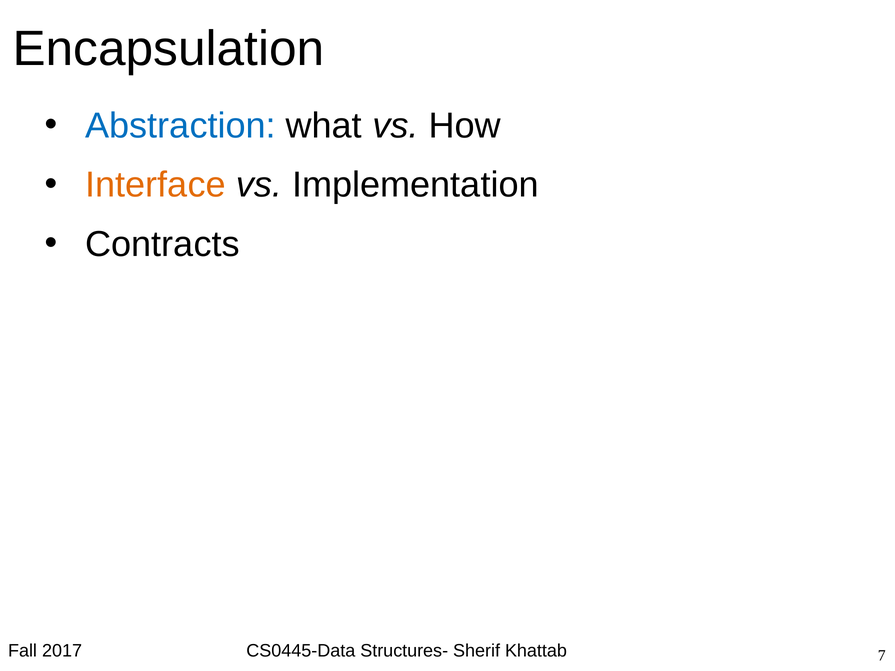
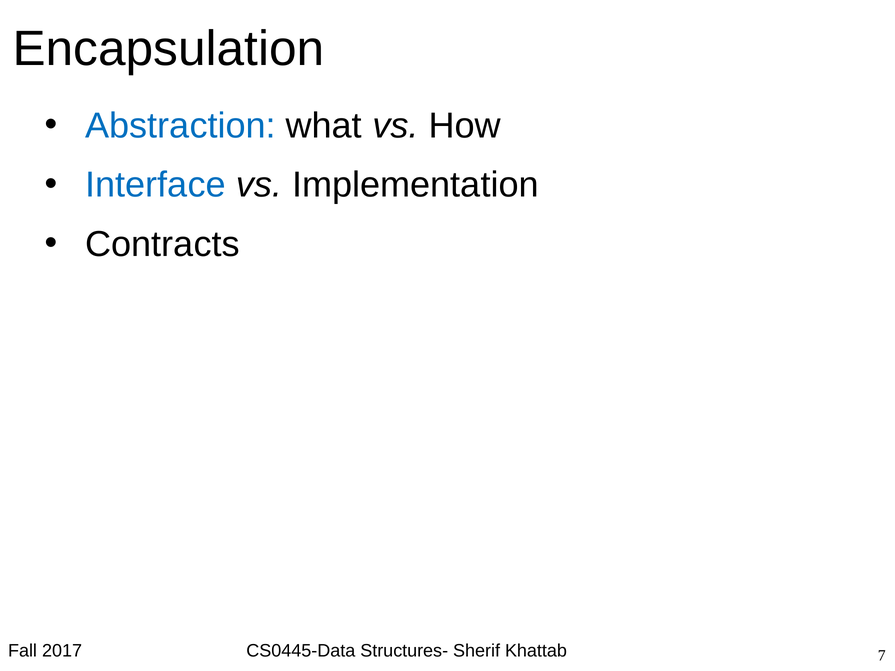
Interface colour: orange -> blue (155, 185)
